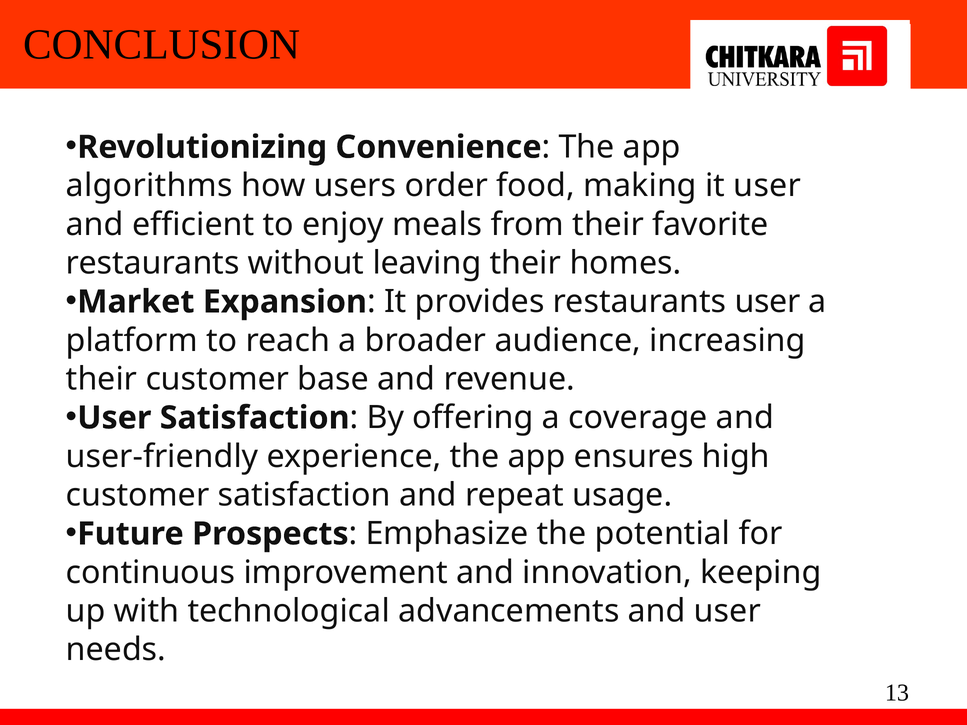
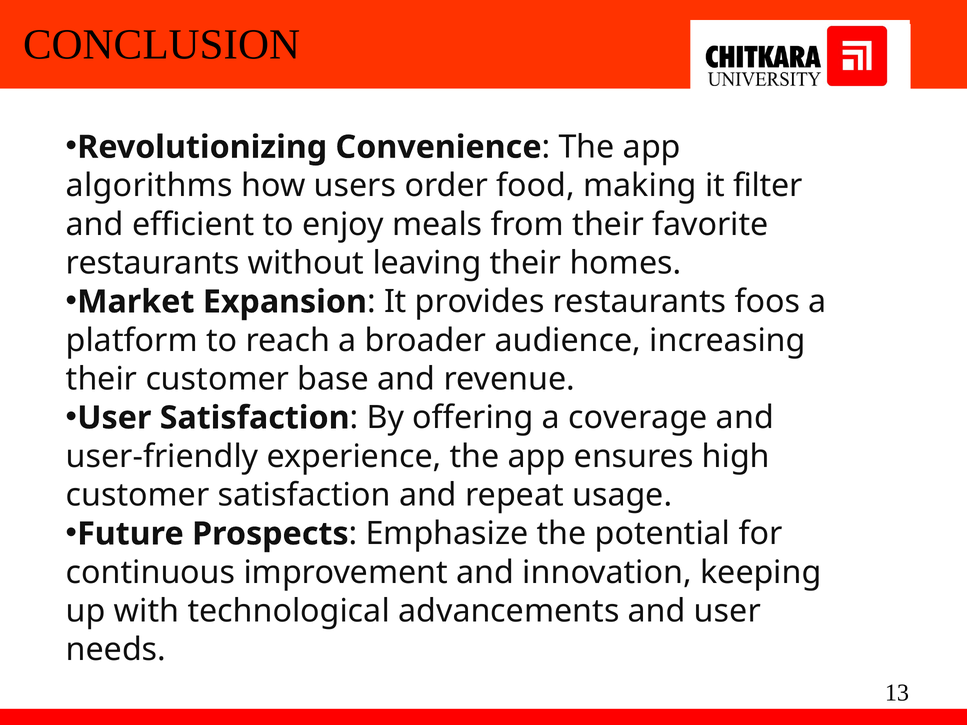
it user: user -> filter (768, 186)
restaurants user: user -> foos (767, 302)
